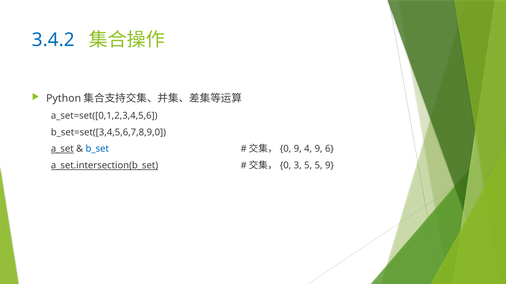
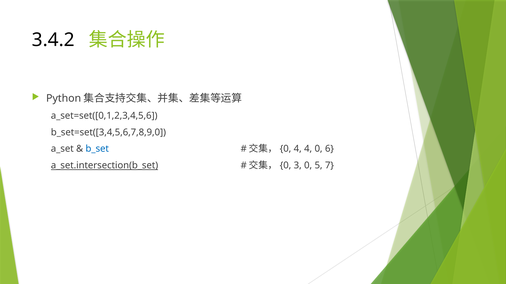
3.4.2 colour: blue -> black (53, 40)
a_set underline: present -> none (62, 149)
9: 9 -> 4 (298, 149)
4 9: 9 -> 0 (319, 149)
3 5: 5 -> 0 (308, 166)
5 9: 9 -> 7 (330, 166)
